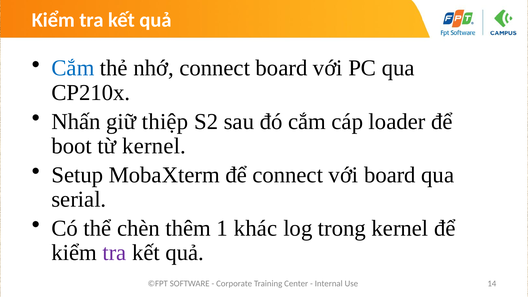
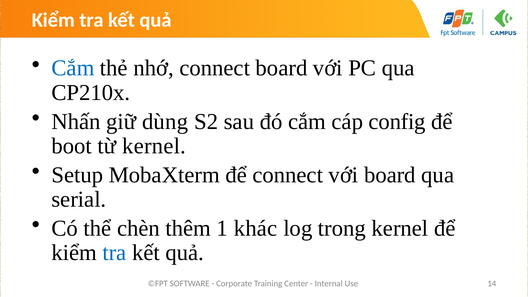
thiệp: thiệp -> dùng (165, 122)
loader: loader -> config (397, 122)
tra colour: purple -> blue (114, 253)
